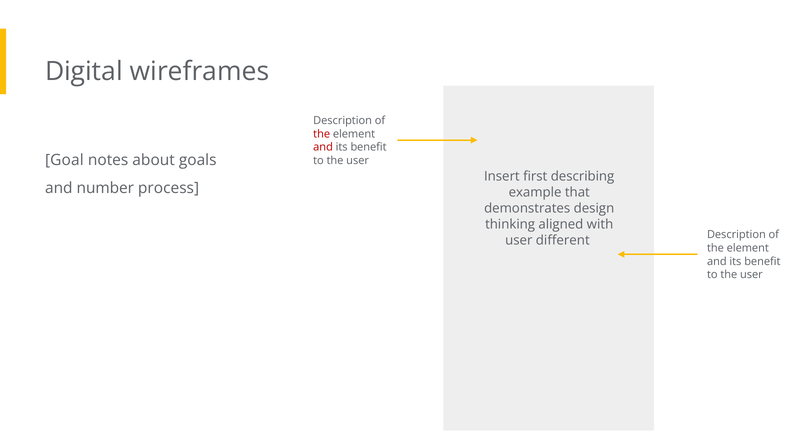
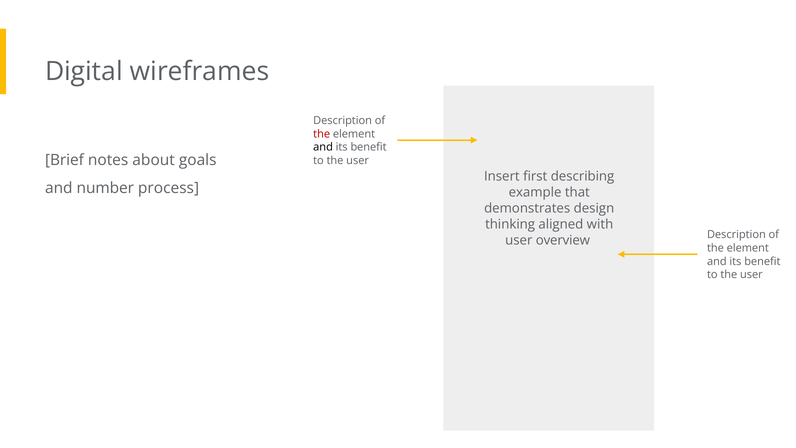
and colour: red -> black (323, 147)
Goal: Goal -> Brief (64, 160)
different: different -> overview (563, 240)
